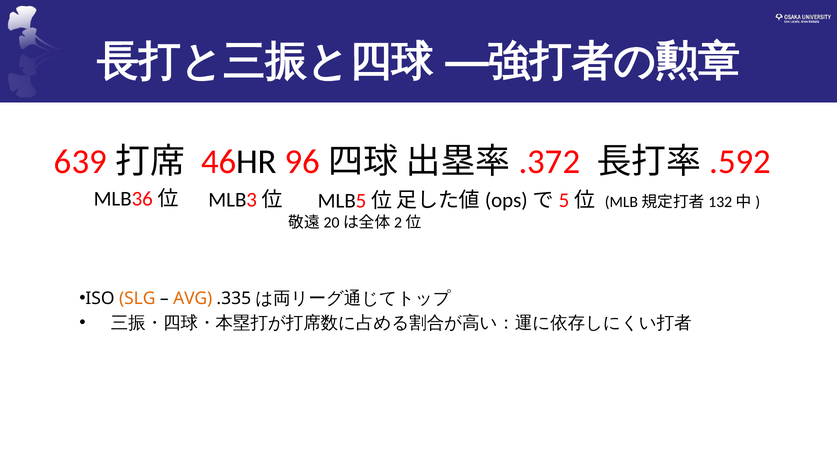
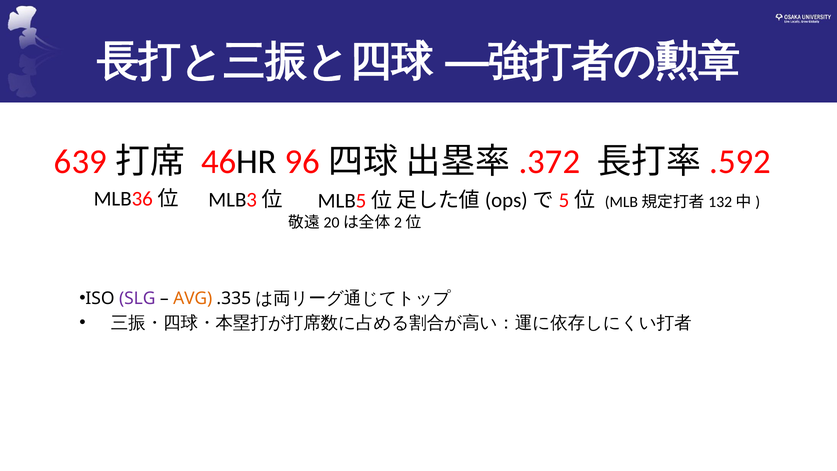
SLG colour: orange -> purple (137, 298)
